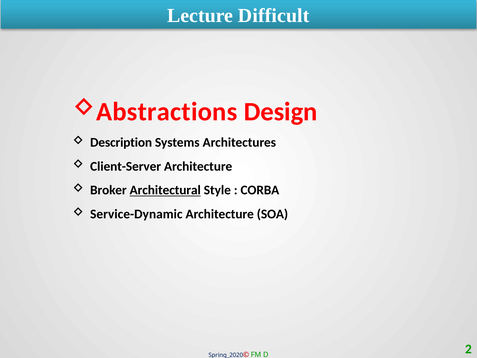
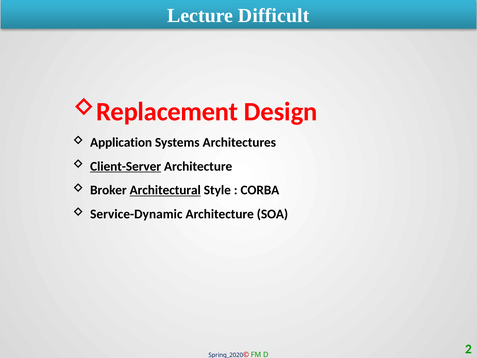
Abstractions: Abstractions -> Replacement (167, 112)
Description: Description -> Application (121, 142)
Client-Server underline: none -> present (126, 166)
